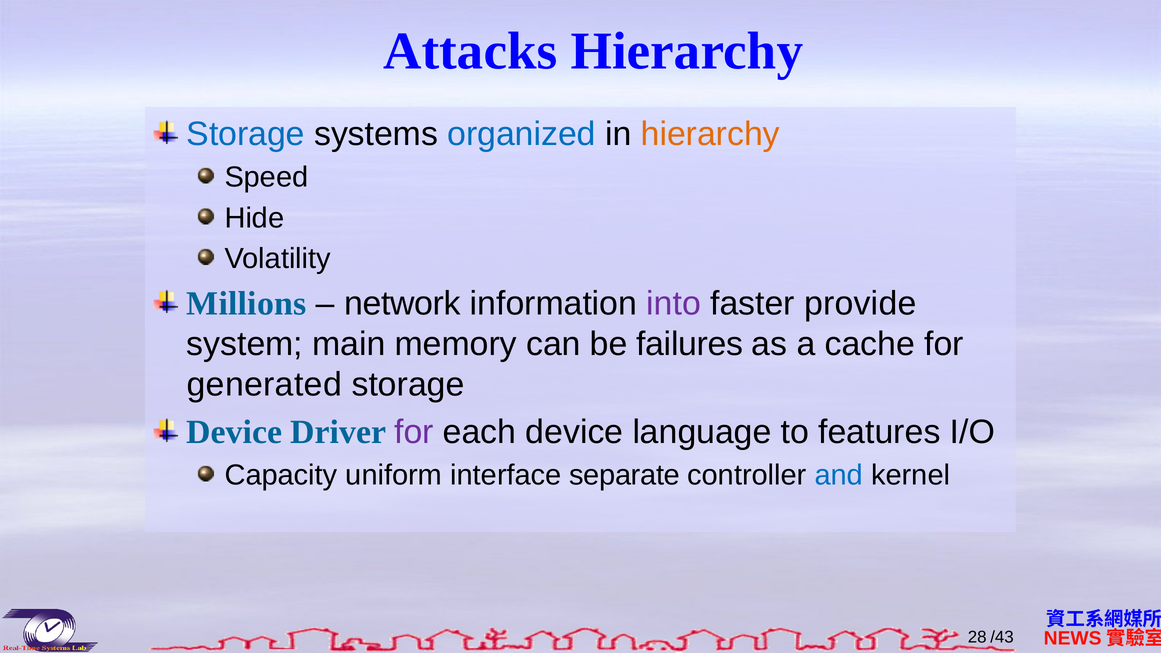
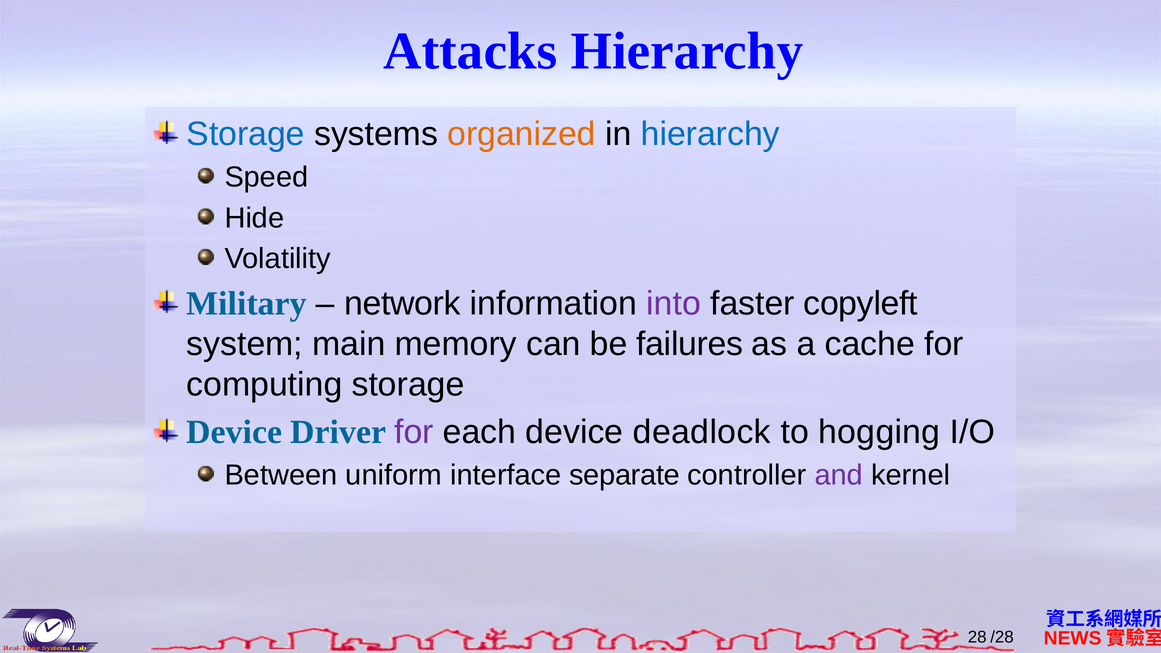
organized colour: blue -> orange (522, 134)
hierarchy colour: orange -> blue (710, 134)
Millions: Millions -> Military (247, 303)
provide: provide -> copyleft (861, 303)
generated: generated -> computing (264, 385)
language: language -> deadlock (702, 432)
features: features -> hogging (879, 432)
Capacity: Capacity -> Between (281, 475)
and colour: blue -> purple (839, 475)
/43: /43 -> /28 (1002, 637)
